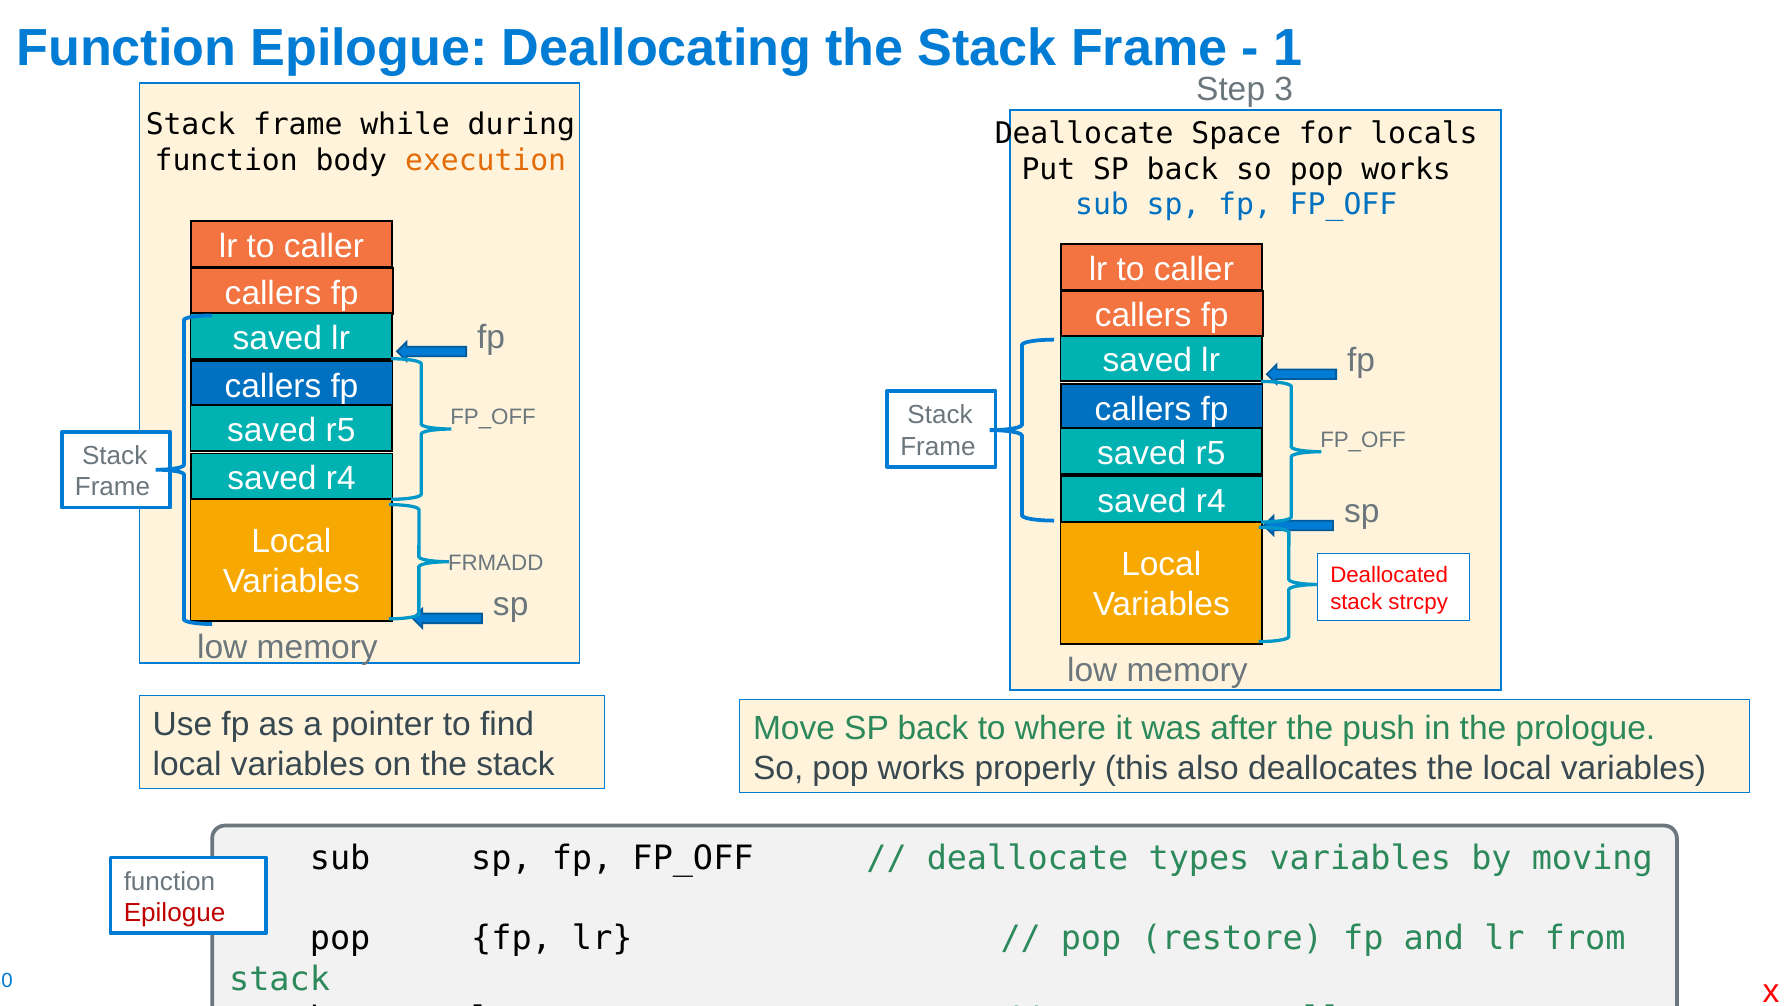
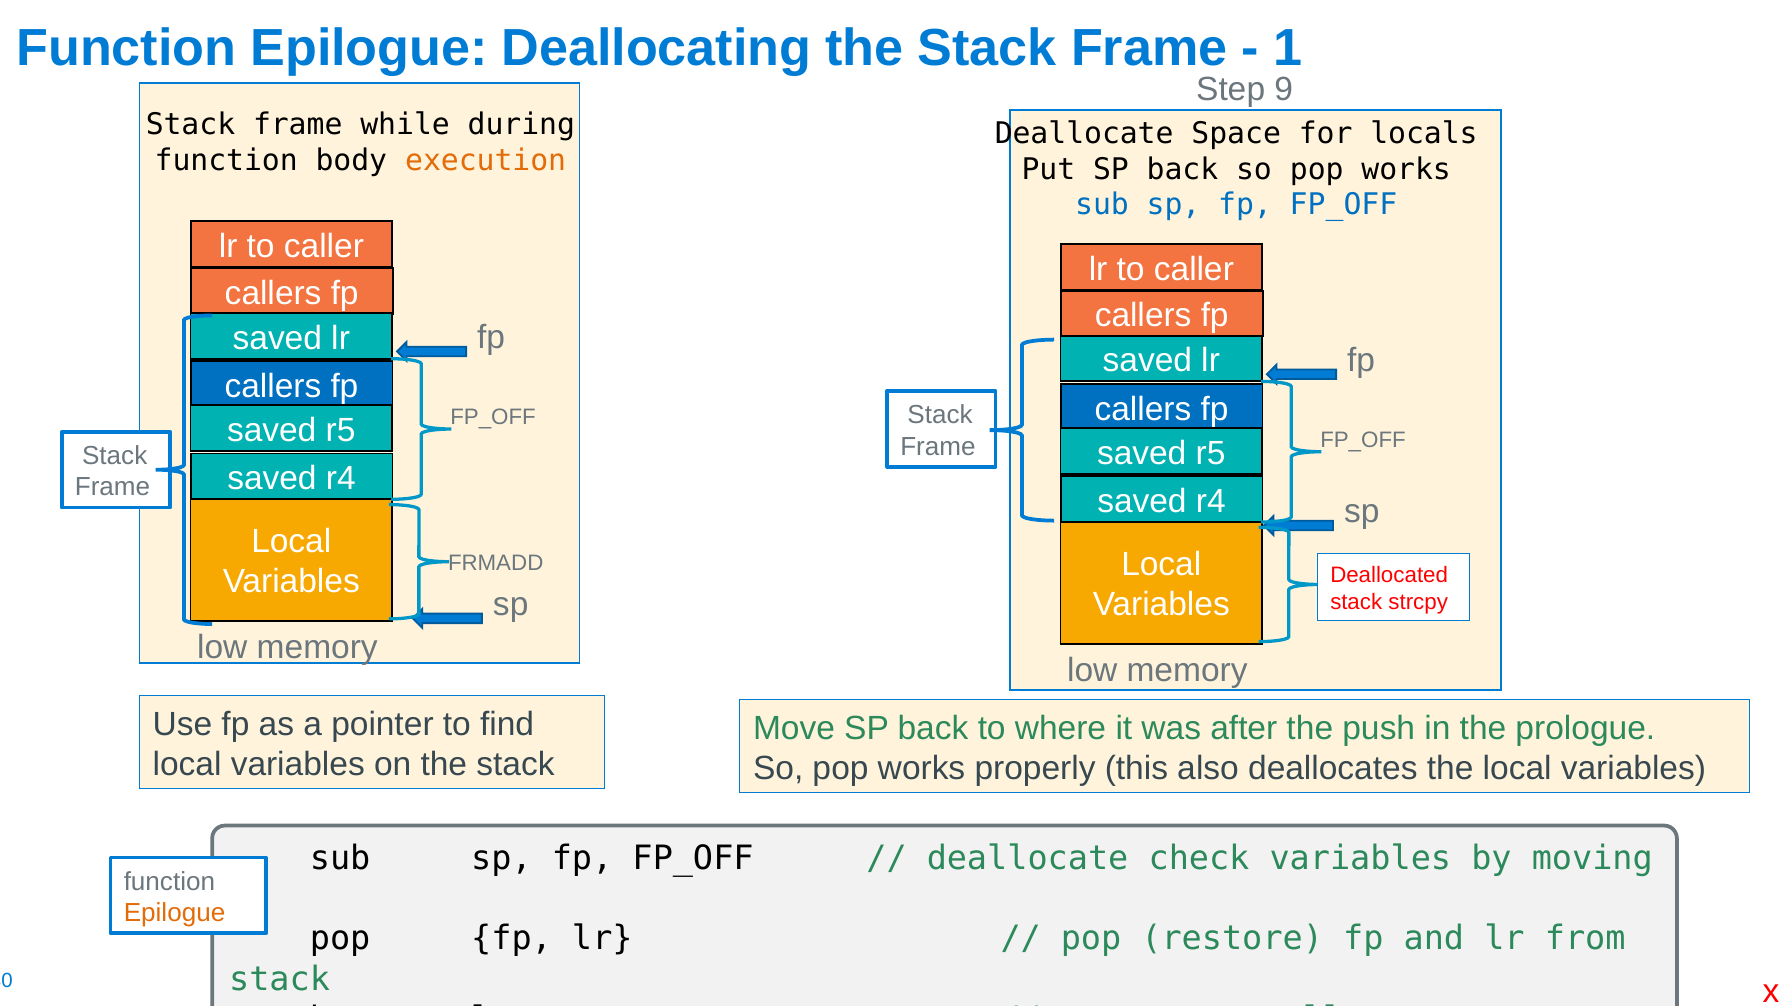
3: 3 -> 9 (1284, 89)
types: types -> check (1199, 858)
Epilogue colour: red -> orange (175, 913)
